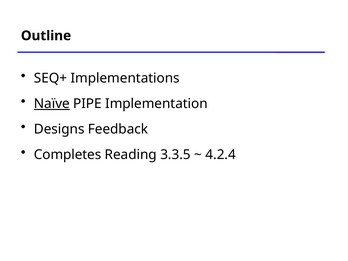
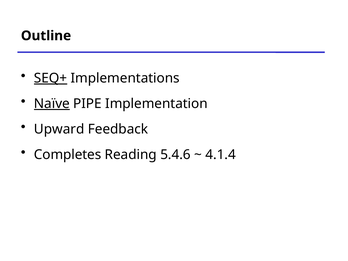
SEQ+ underline: none -> present (51, 78)
Designs: Designs -> Upward (59, 129)
3.3.5: 3.3.5 -> 5.4.6 (175, 155)
4.2.4: 4.2.4 -> 4.1.4 (221, 155)
